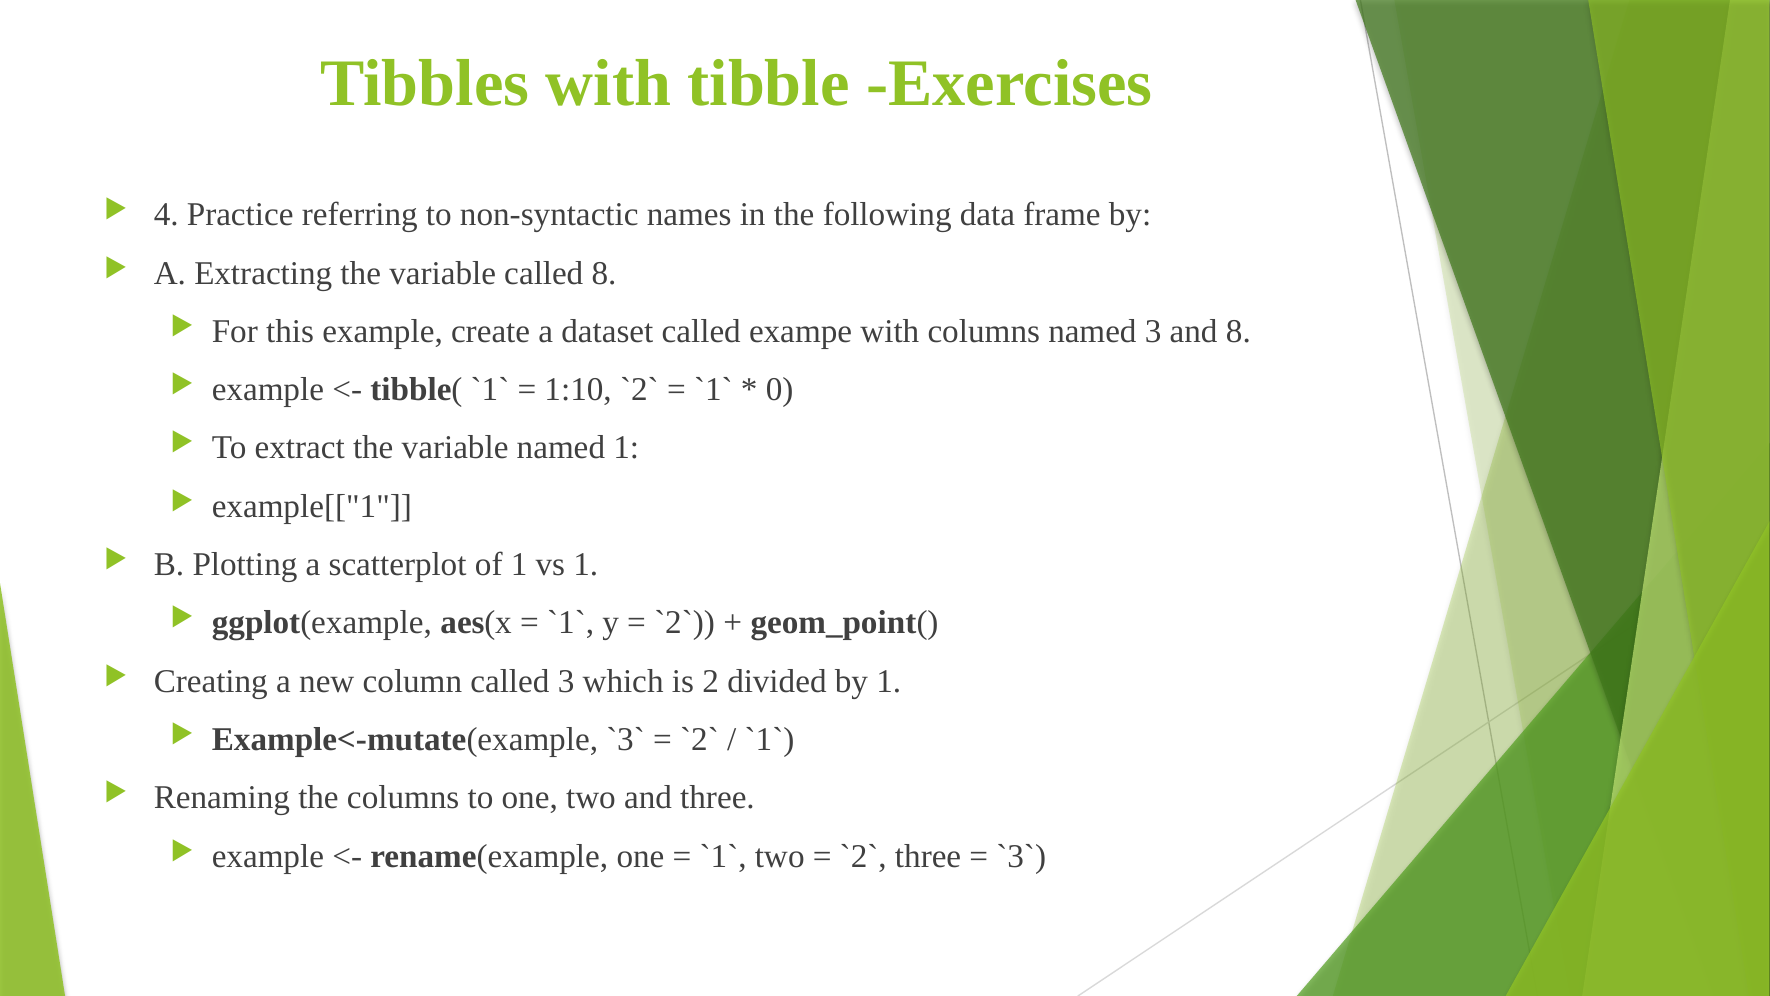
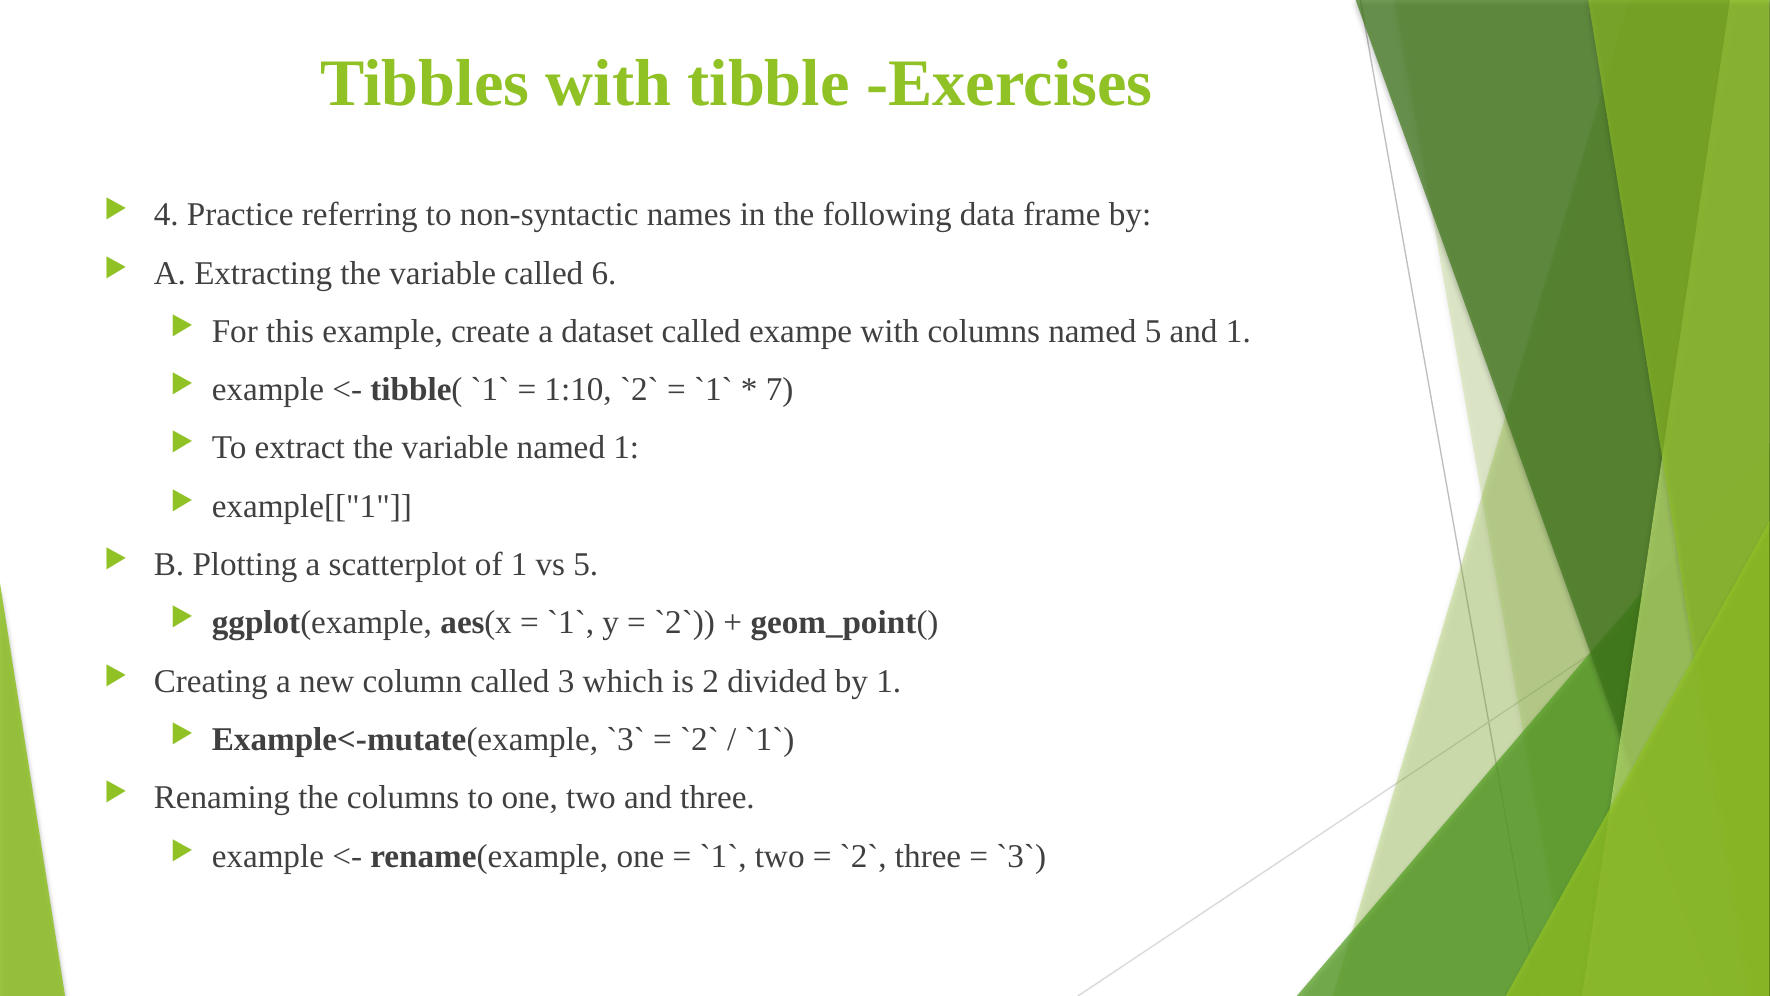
called 8: 8 -> 6 (604, 273)
named 3: 3 -> 5 (1153, 331)
and 8: 8 -> 1 (1238, 331)
0: 0 -> 7 (780, 390)
vs 1: 1 -> 5 (586, 564)
